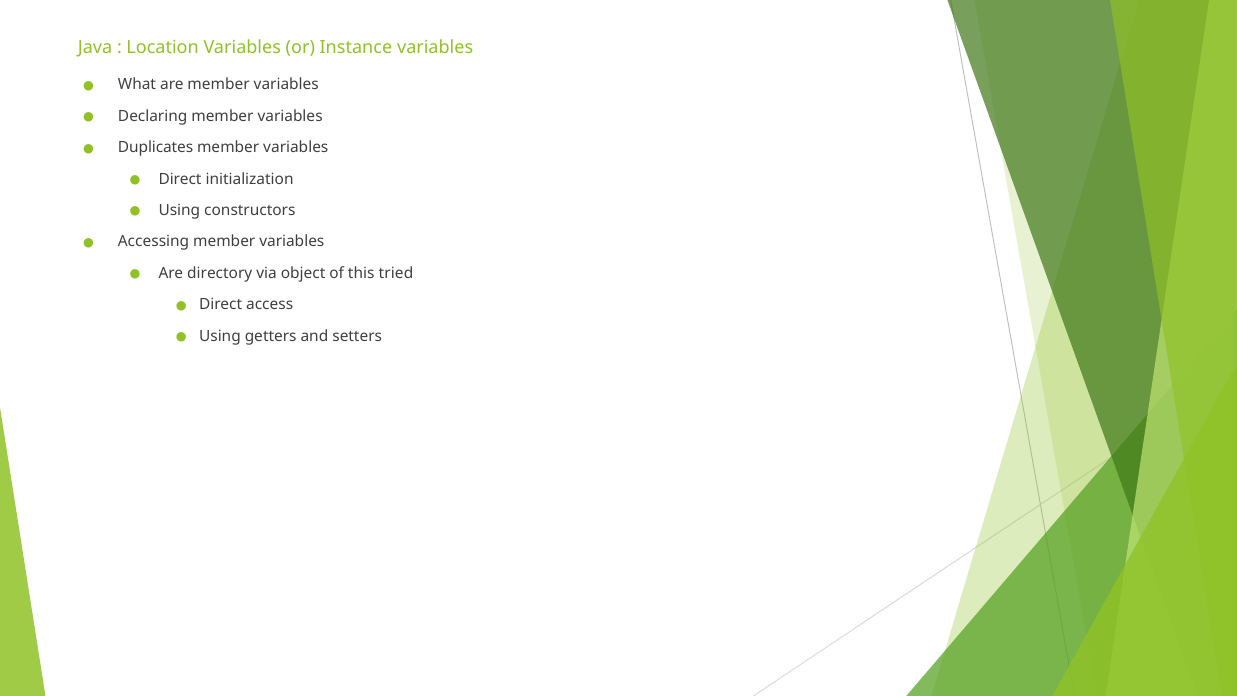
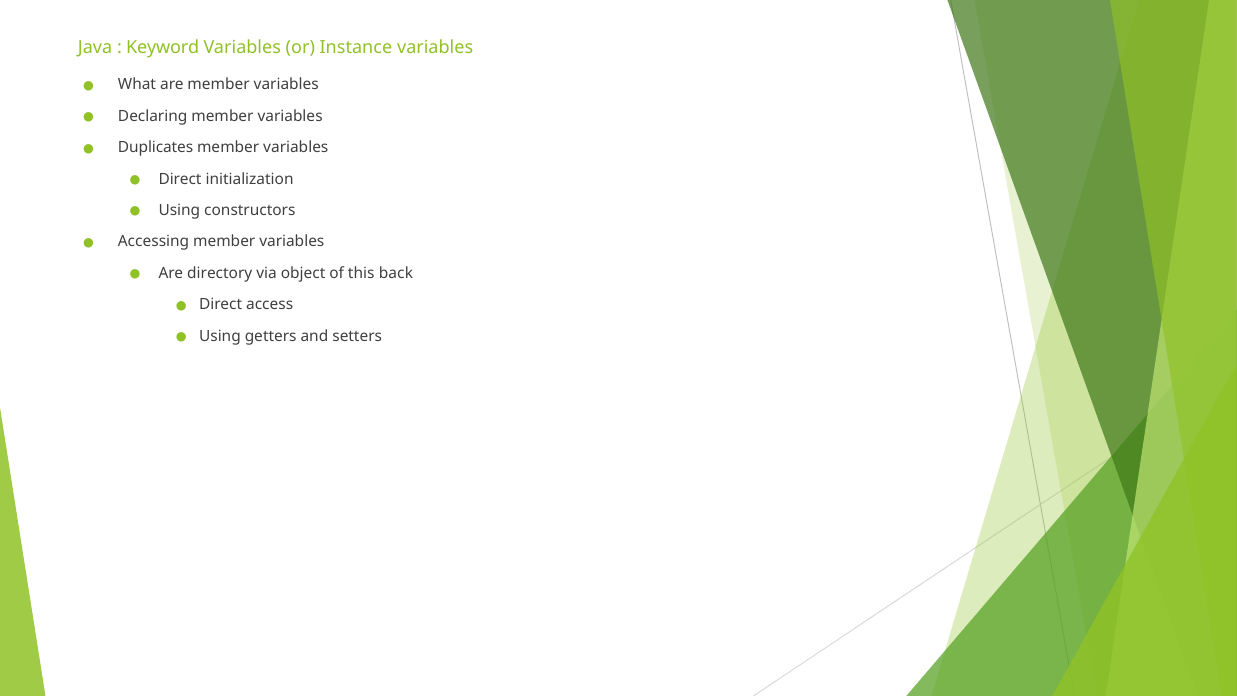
Location: Location -> Keyword (163, 48)
tried: tried -> back (396, 273)
